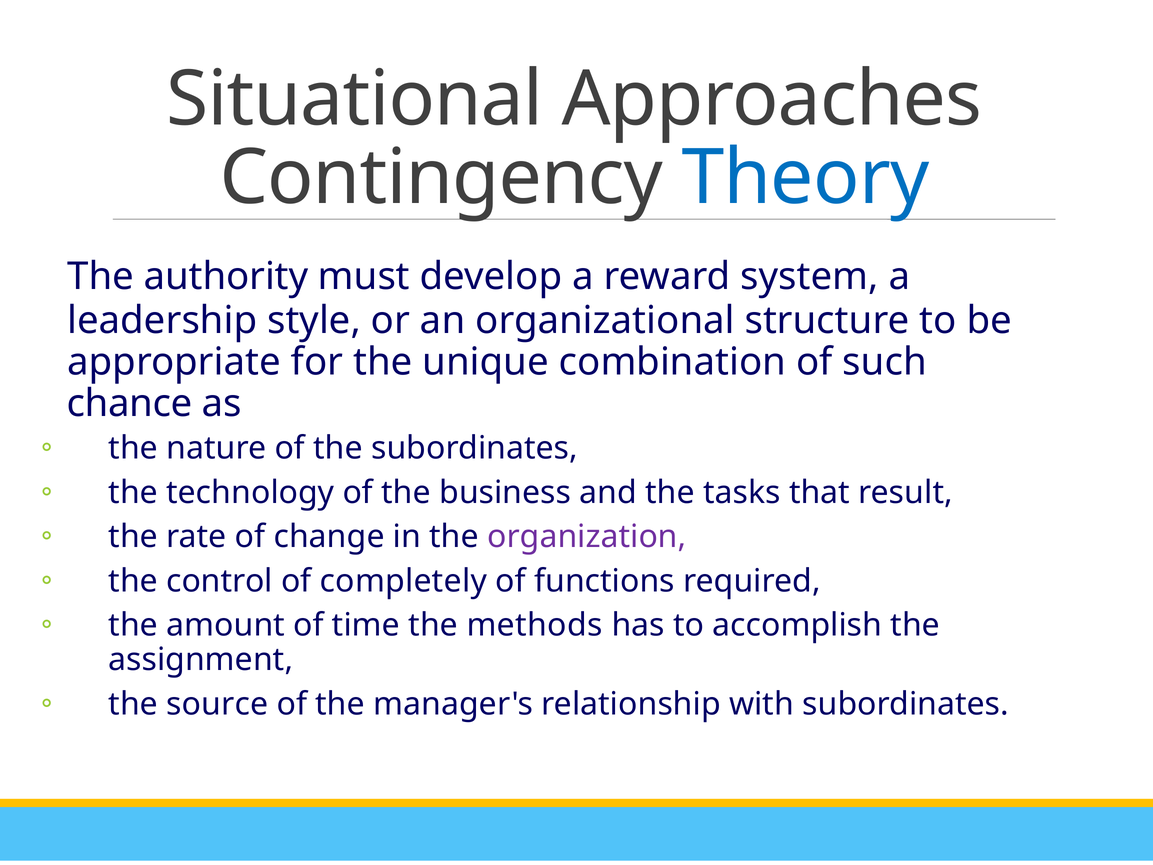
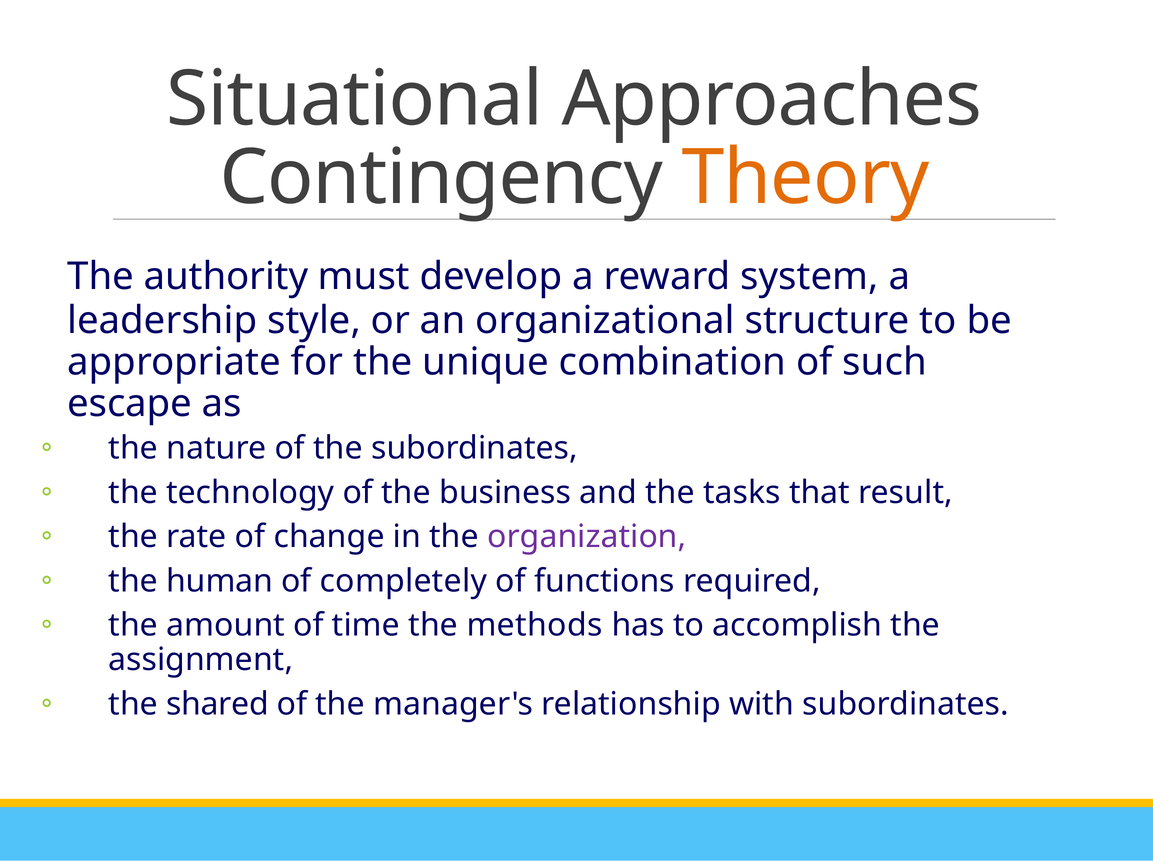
Theory colour: blue -> orange (805, 178)
chance: chance -> escape (130, 404)
control: control -> human (220, 581)
source: source -> shared (218, 704)
